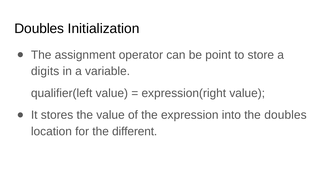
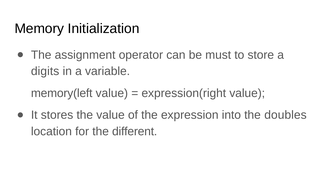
Doubles: Doubles -> Memory (39, 29)
point: point -> must (218, 55)
qualifier(left: qualifier(left -> memory(left (62, 93)
